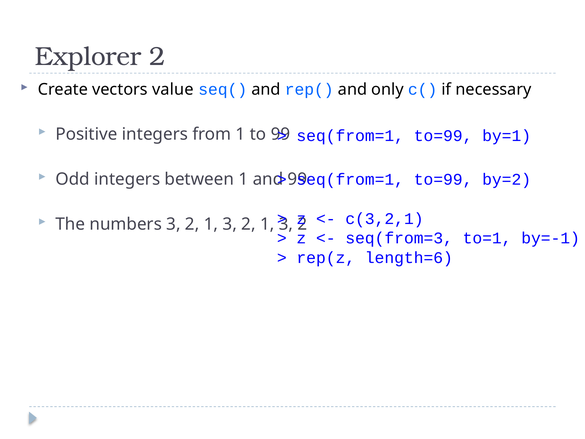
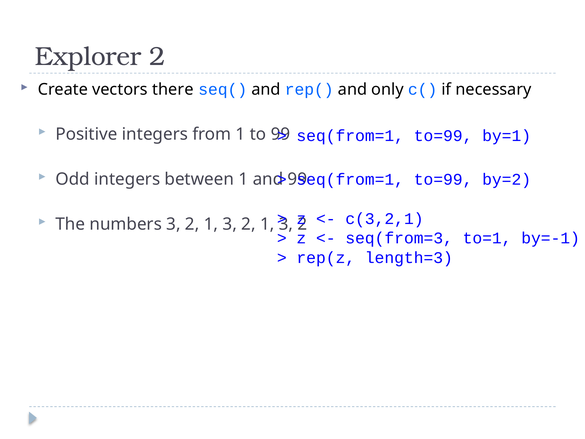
value: value -> there (173, 90)
length=6: length=6 -> length=3 (409, 258)
